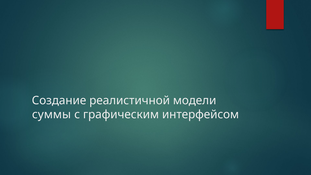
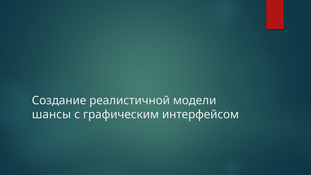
суммы: суммы -> шансы (51, 115)
